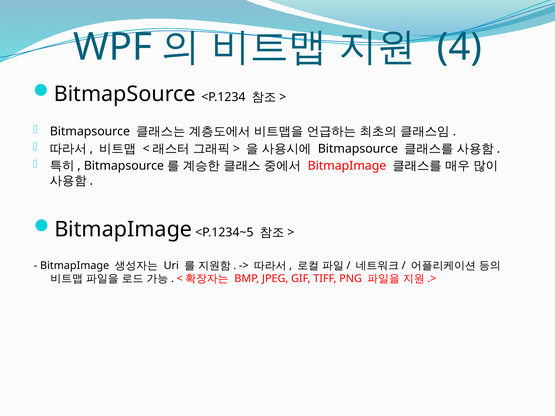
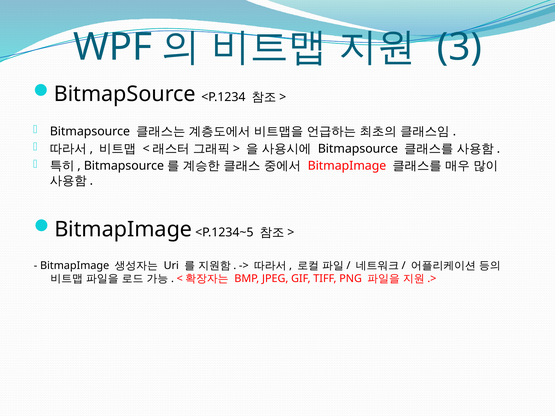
4: 4 -> 3 (459, 47)
